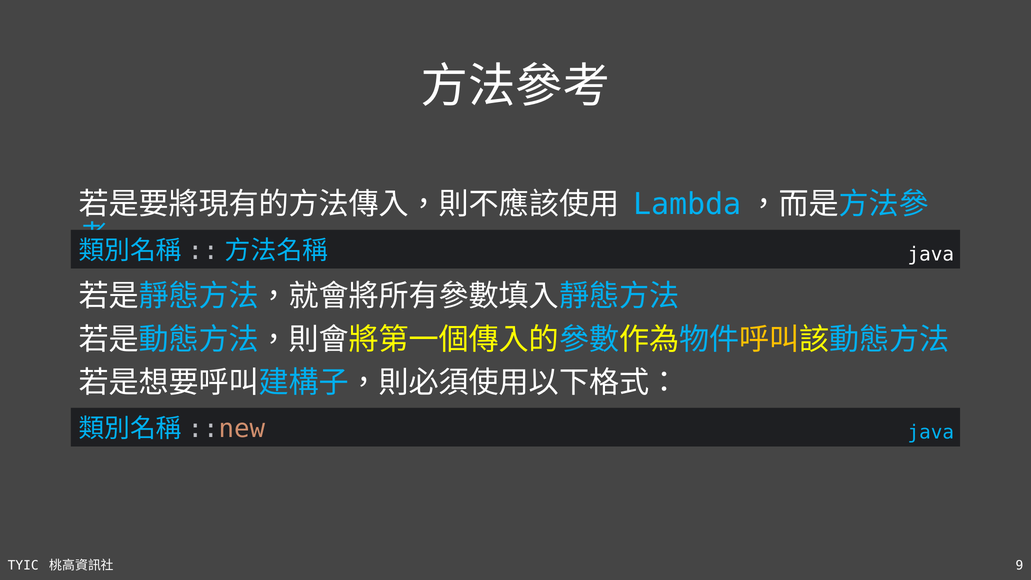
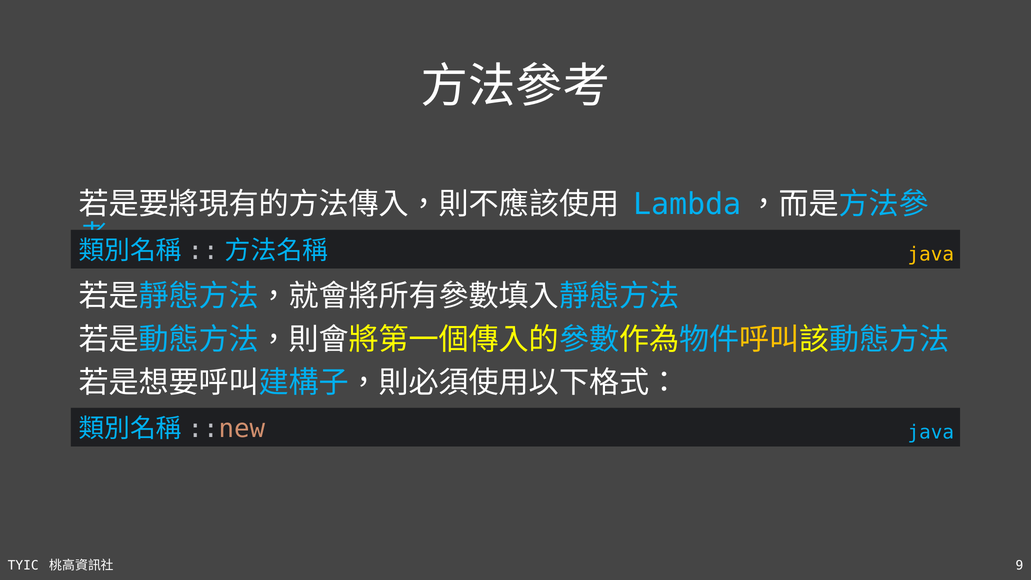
java colour: white -> yellow (931, 254)
